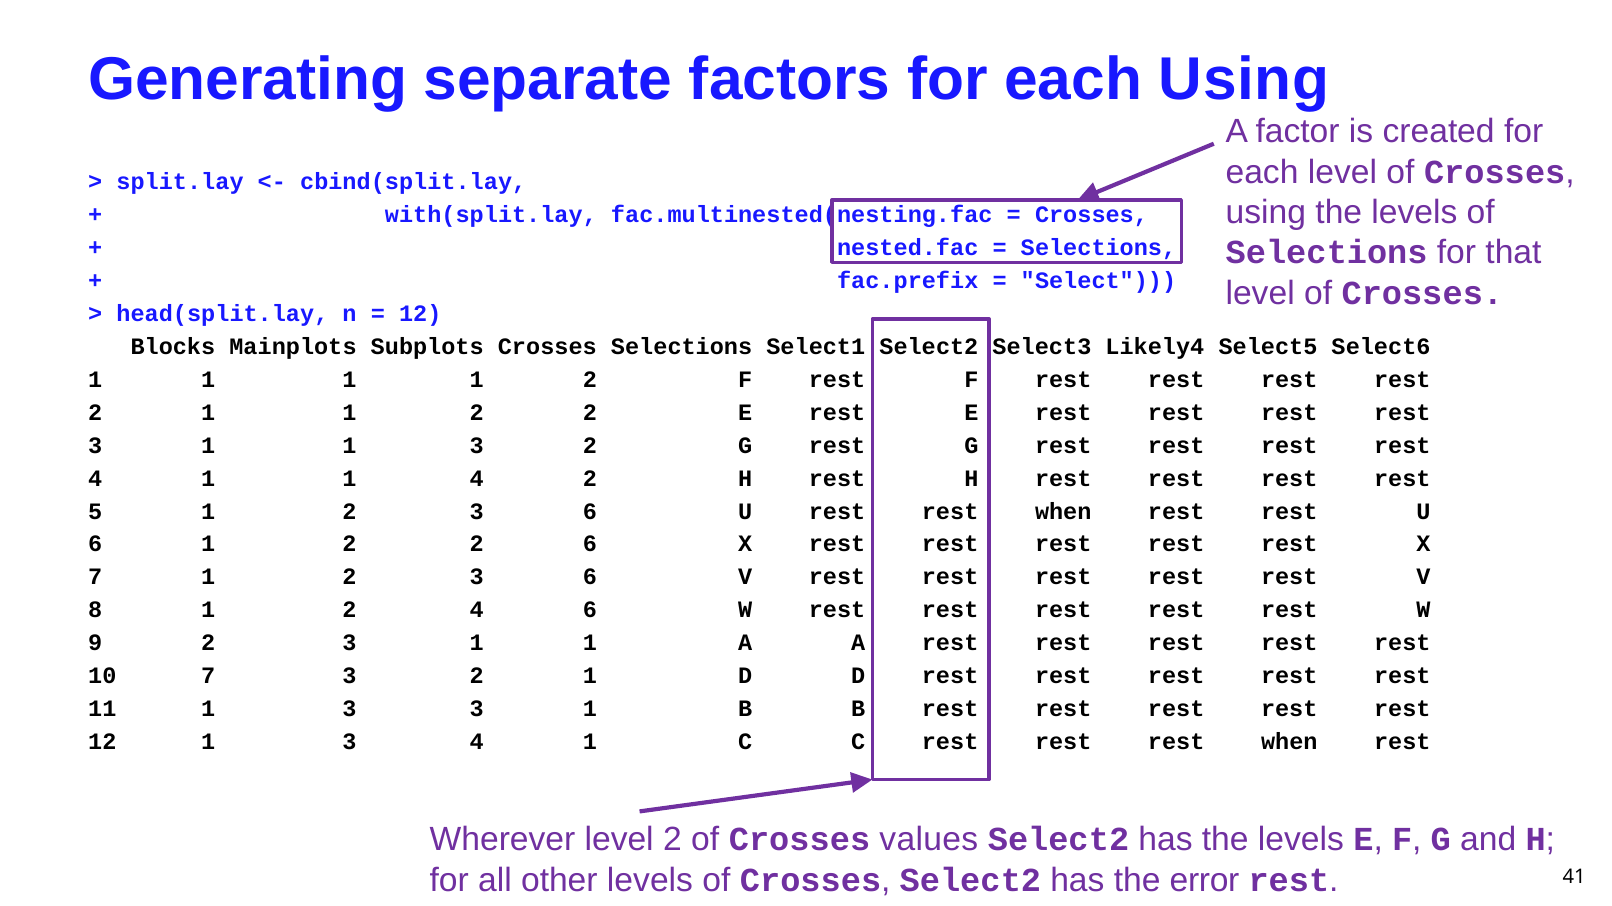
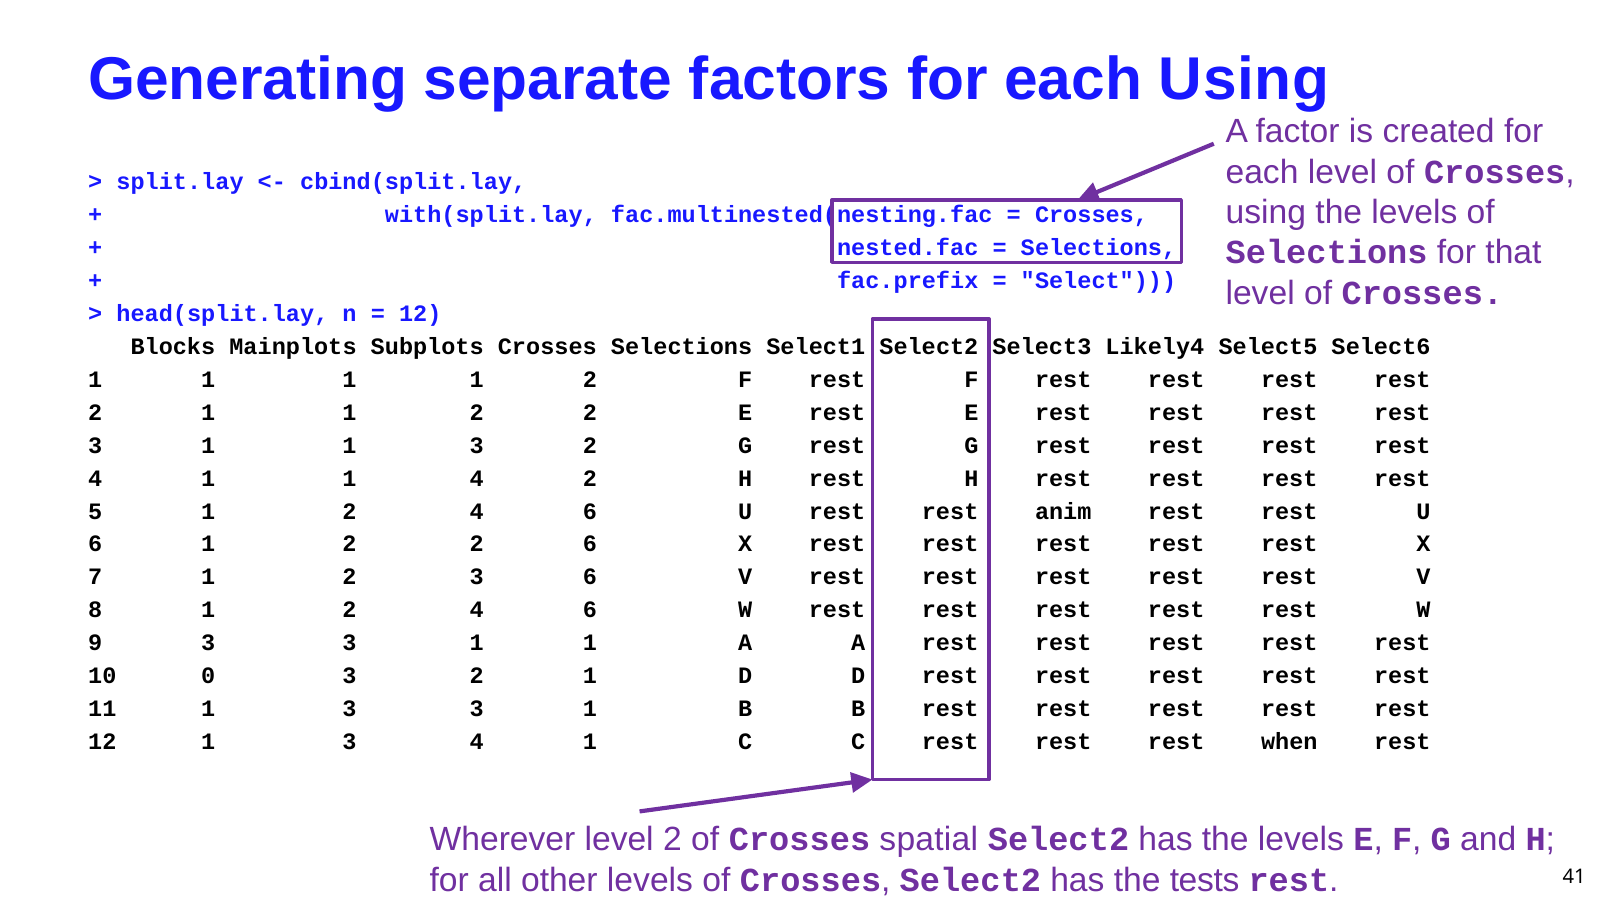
5 1 2 3: 3 -> 4 (477, 512)
U rest rest when: when -> anim (1063, 512)
9 2: 2 -> 3 (208, 643)
10 7: 7 -> 0 (208, 676)
values: values -> spatial (929, 841)
error: error -> tests (1205, 881)
